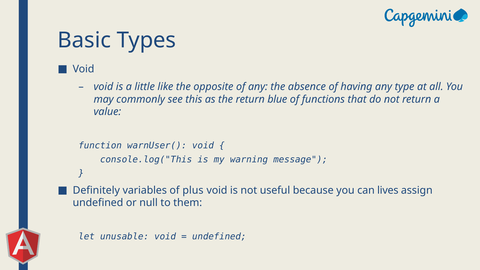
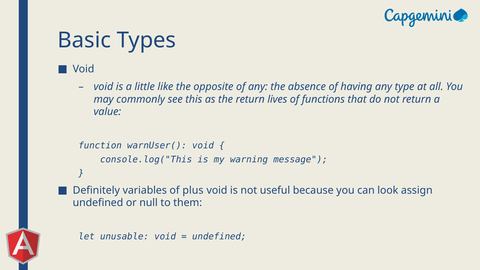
blue: blue -> lives (277, 99)
lives: lives -> look (388, 190)
